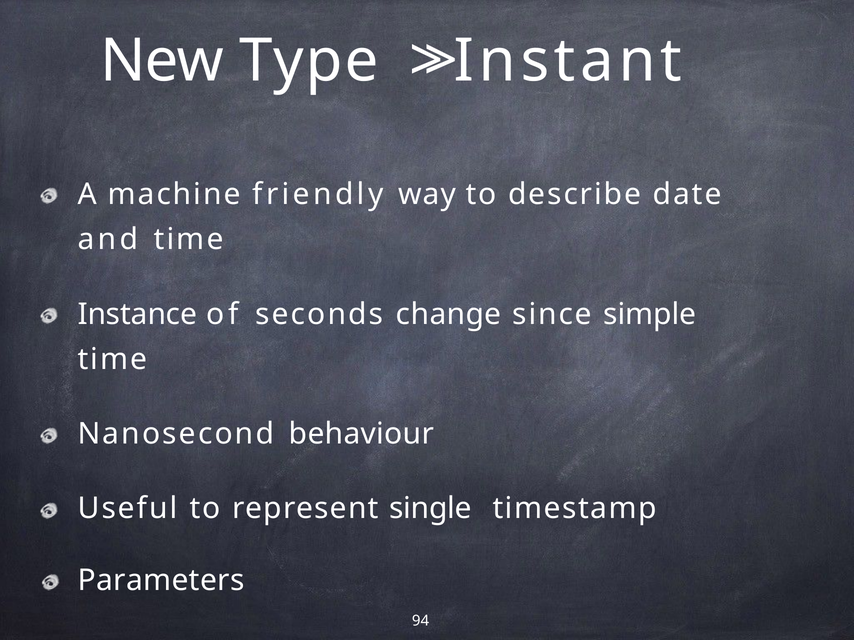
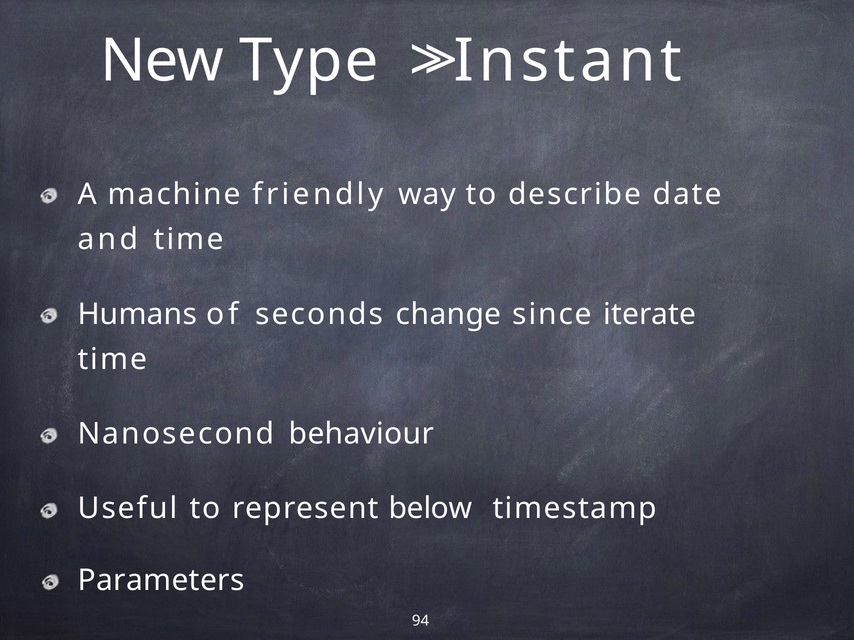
Instance: Instance -> Humans (137, 315)
simple: simple -> iterate (650, 315)
single: single -> below (431, 509)
